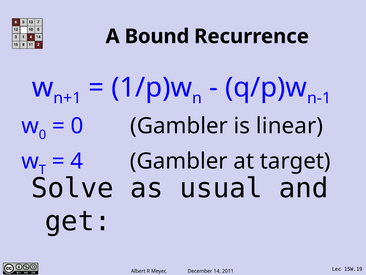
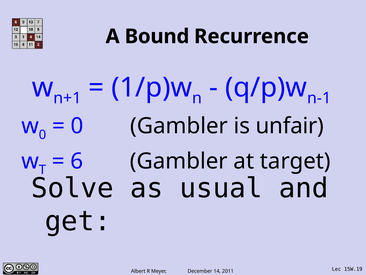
linear: linear -> unfair (290, 126)
4: 4 -> 6 (77, 161)
